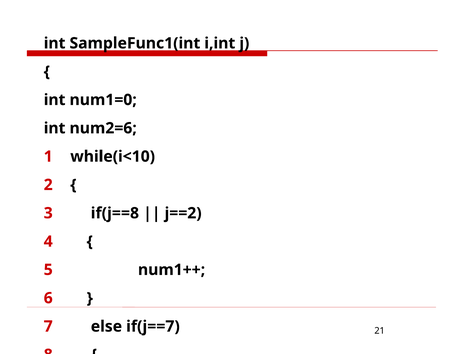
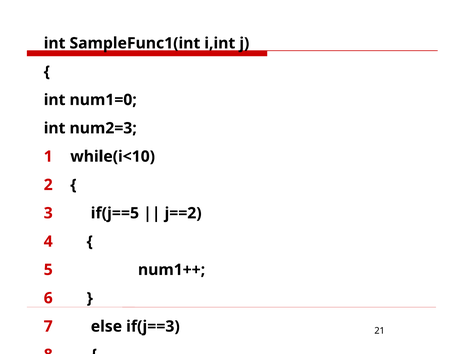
num2=6: num2=6 -> num2=3 (103, 128)
if(j==8: if(j==8 -> if(j==5 (115, 213)
if(j==7: if(j==7 -> if(j==3 (153, 326)
